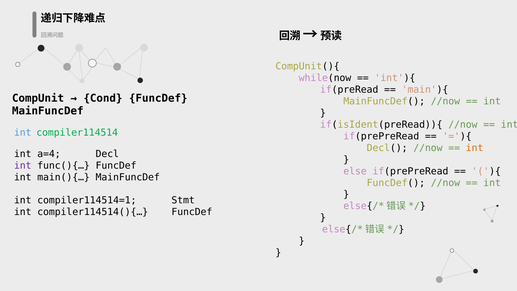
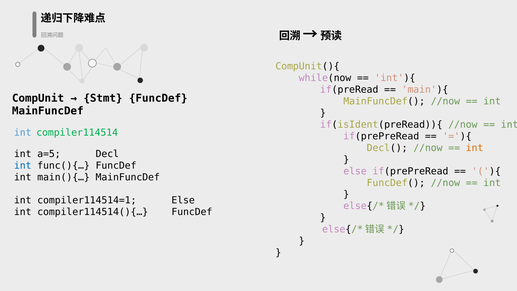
Cond: Cond -> Stmt (103, 98)
a=4: a=4 -> a=5 (49, 154)
int colour: purple -> blue (23, 165)
compiler114514=1 Stmt: Stmt -> Else (183, 200)
